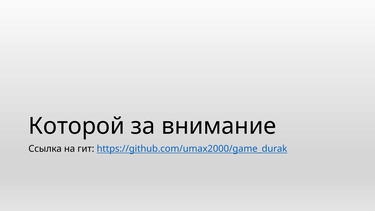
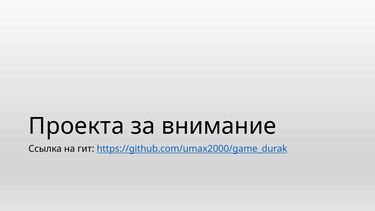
Которой: Которой -> Проекта (76, 126)
